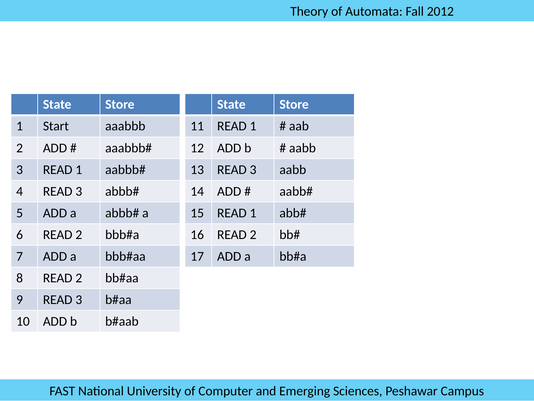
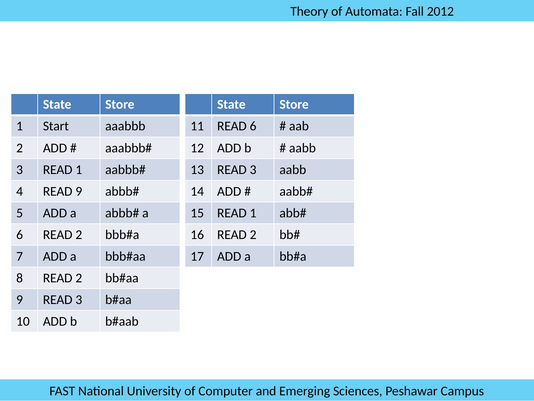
11 READ 1: 1 -> 6 (253, 126)
4 READ 3: 3 -> 9 (79, 191)
